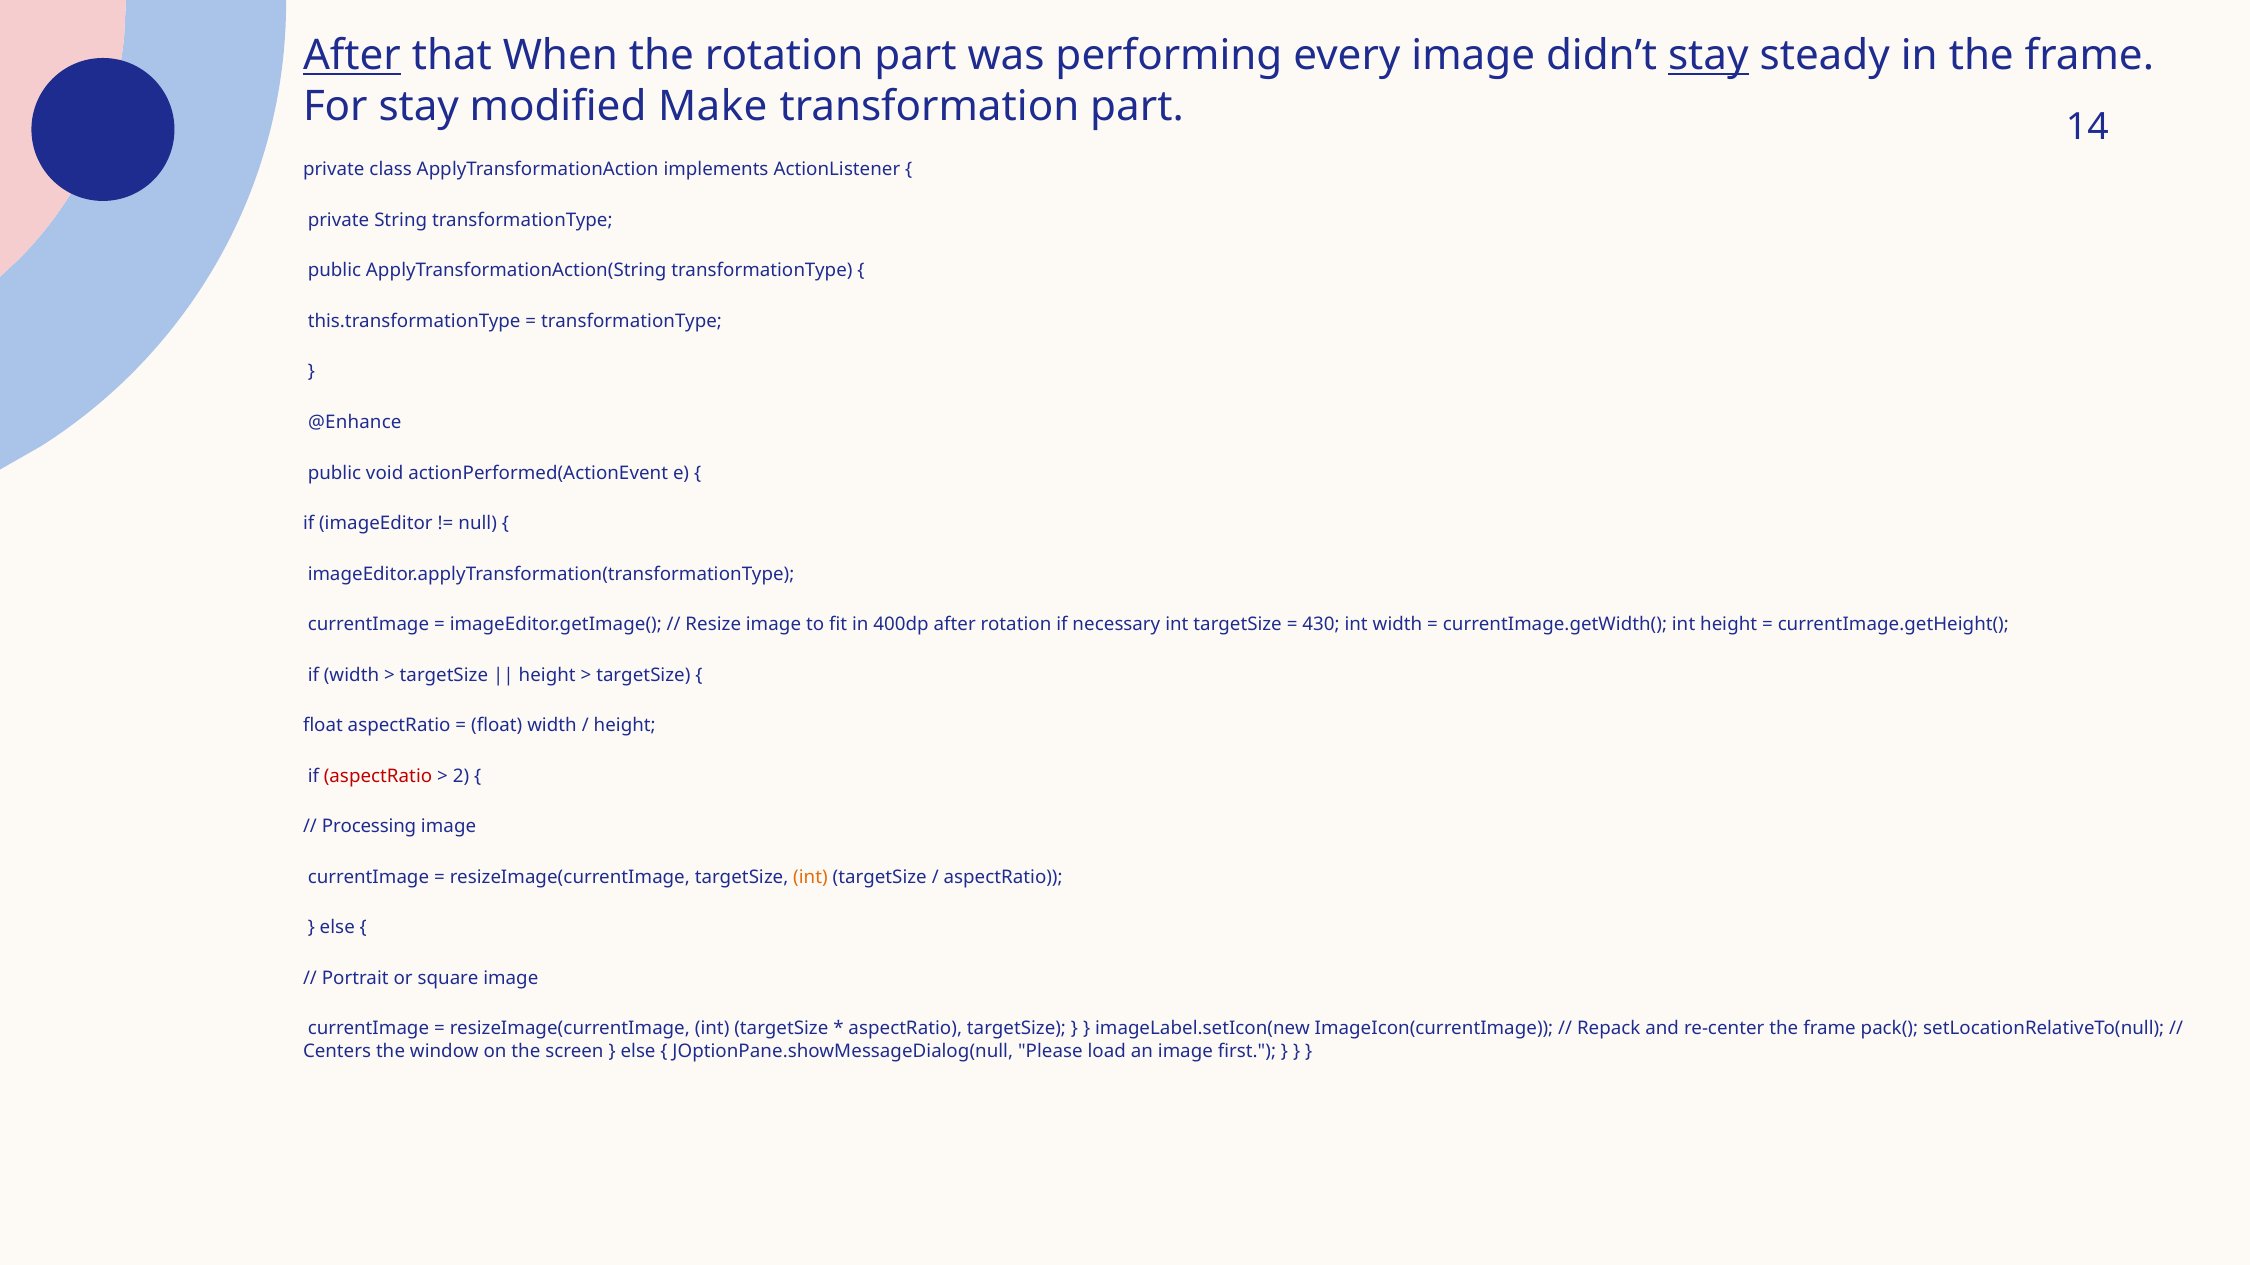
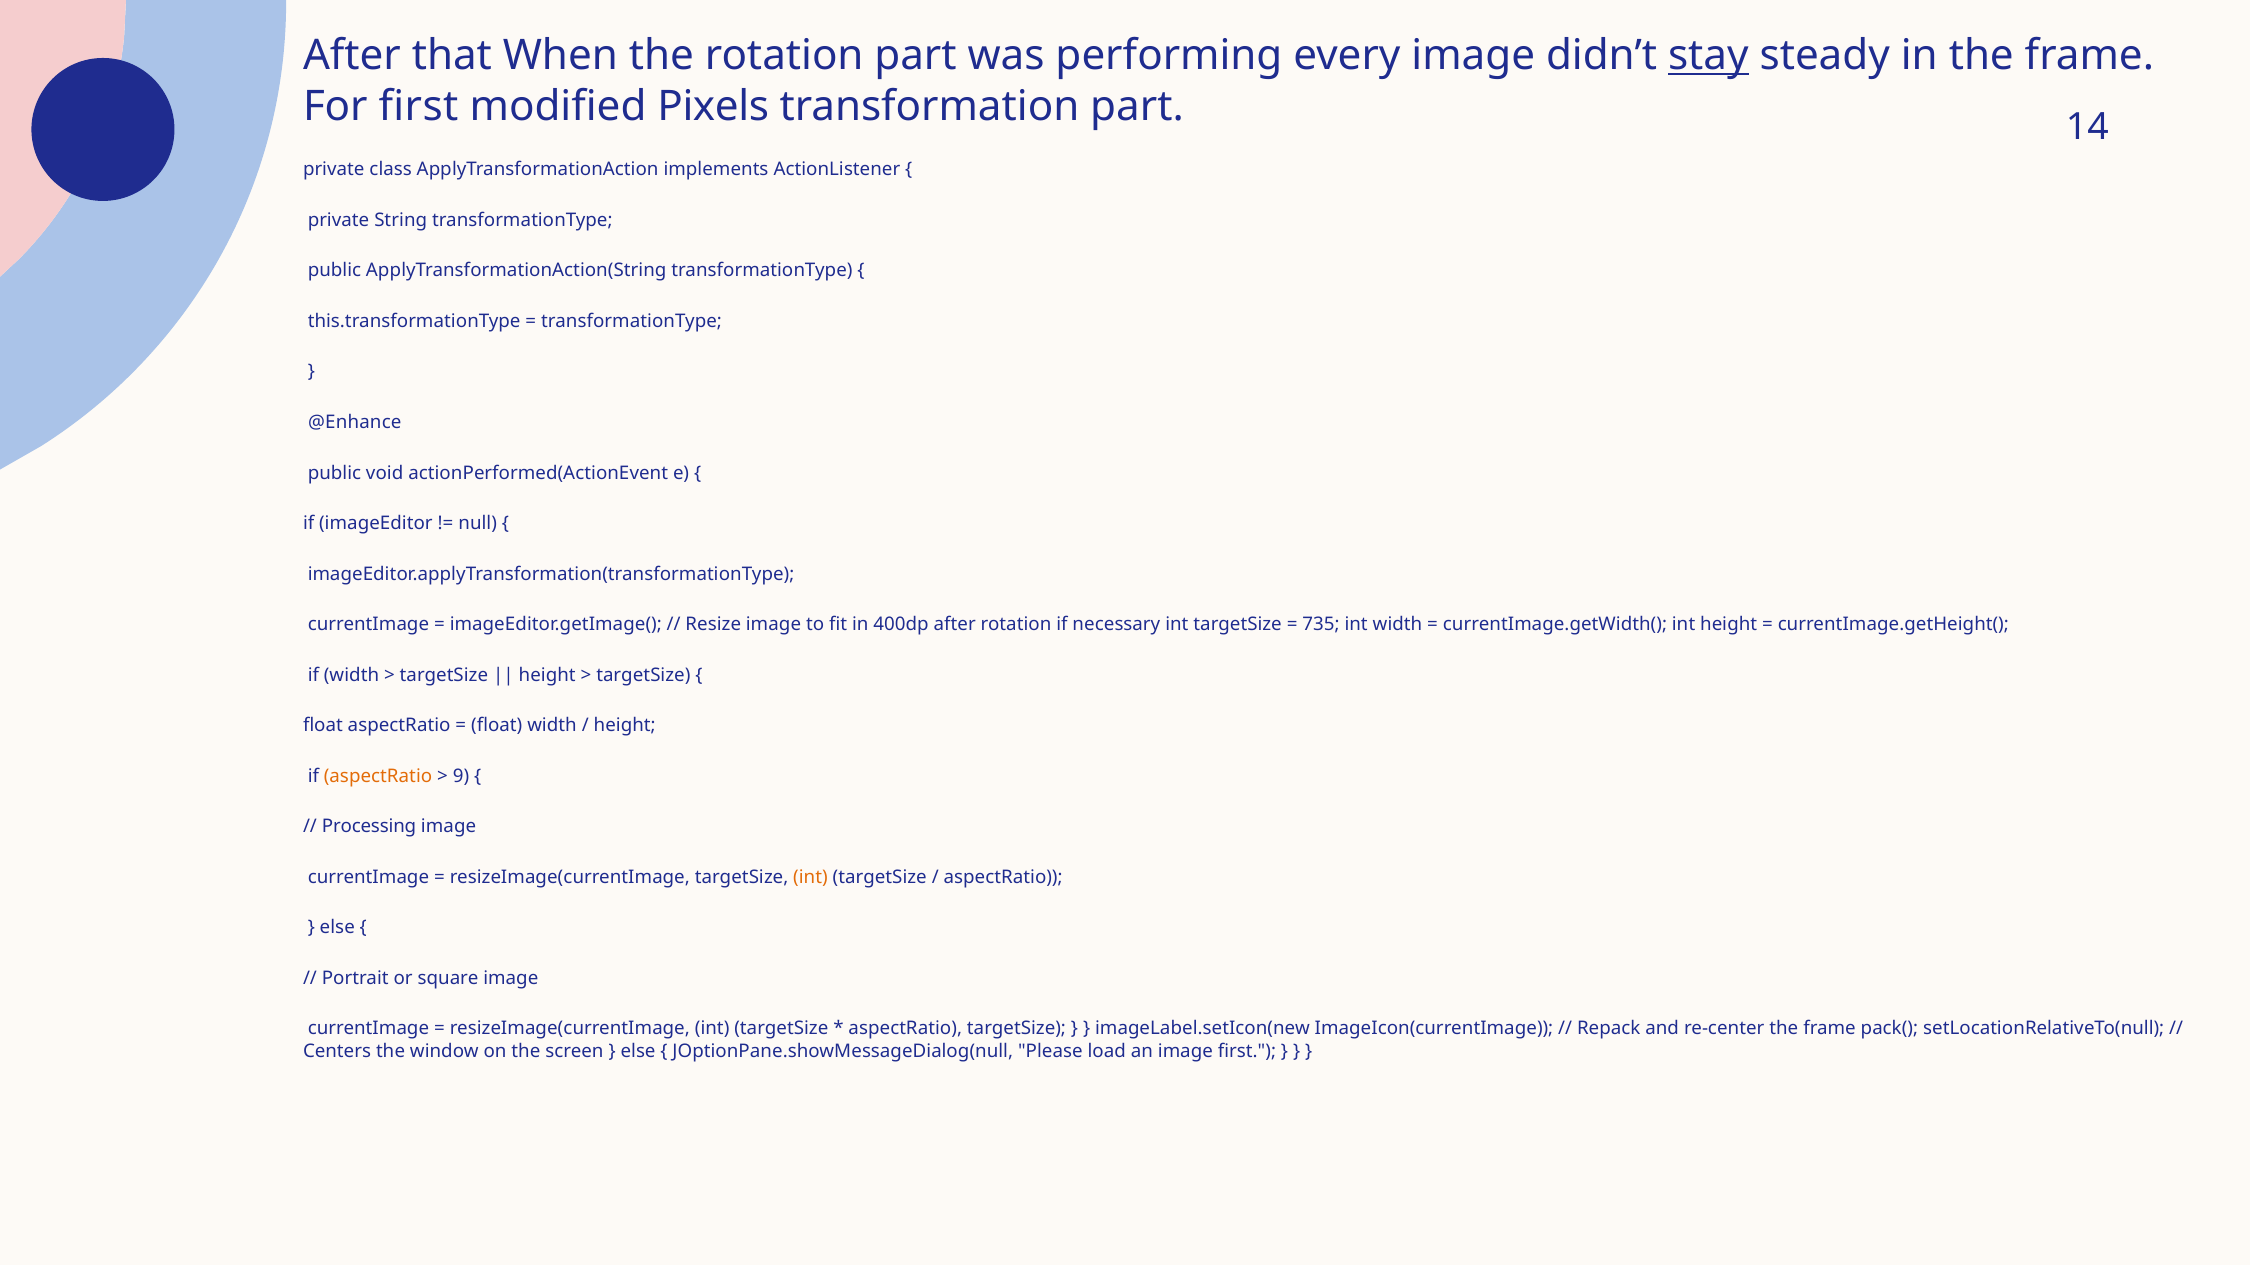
After underline: present -> none (352, 56)
For stay: stay -> first (418, 107)
Make: Make -> Pixels (713, 107)
430: 430 -> 735 (1321, 625)
aspectRatio colour: red -> orange (378, 776)
2: 2 -> 9 (461, 776)
